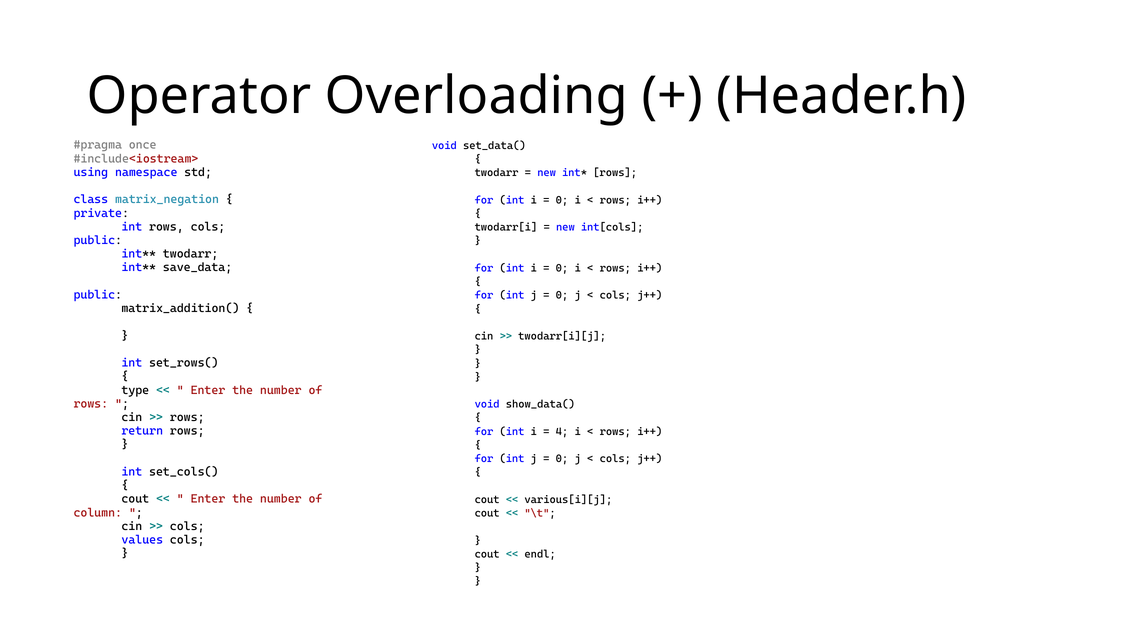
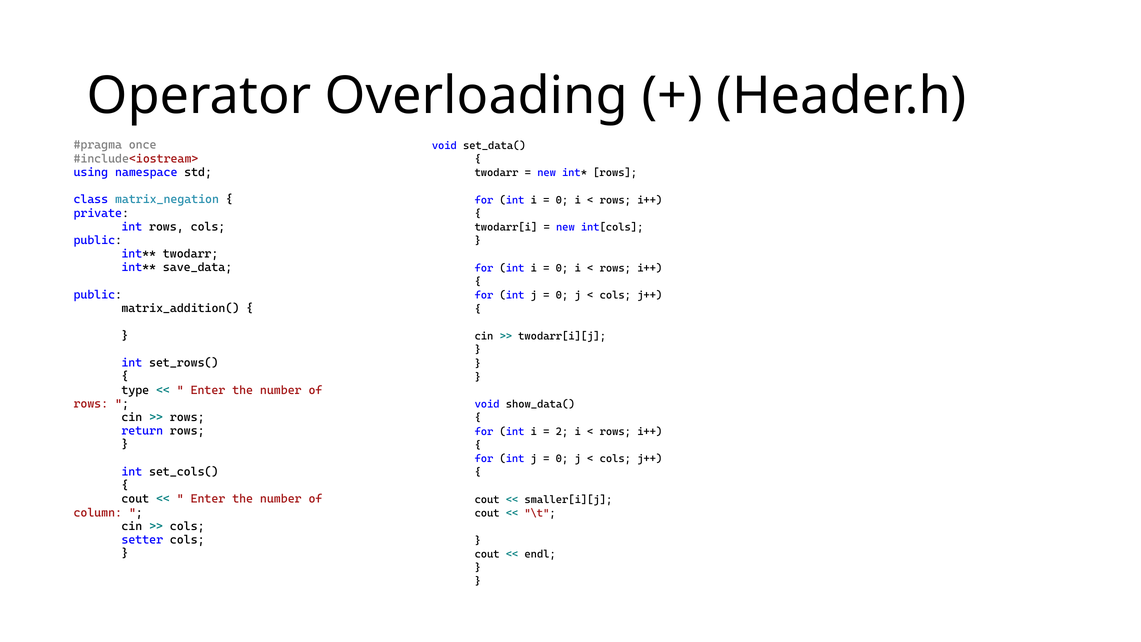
4: 4 -> 2 (562, 431)
various[i][j: various[i][j -> smaller[i][j (568, 499)
values: values -> setter (142, 540)
